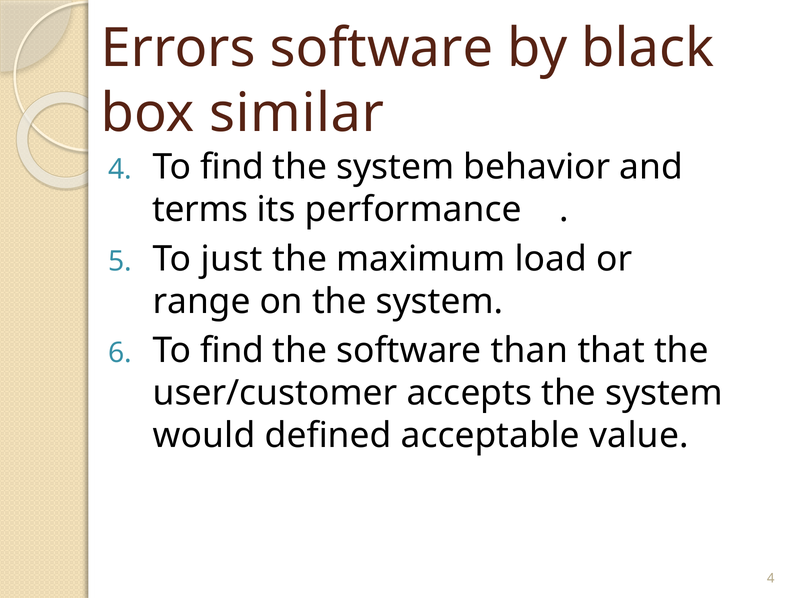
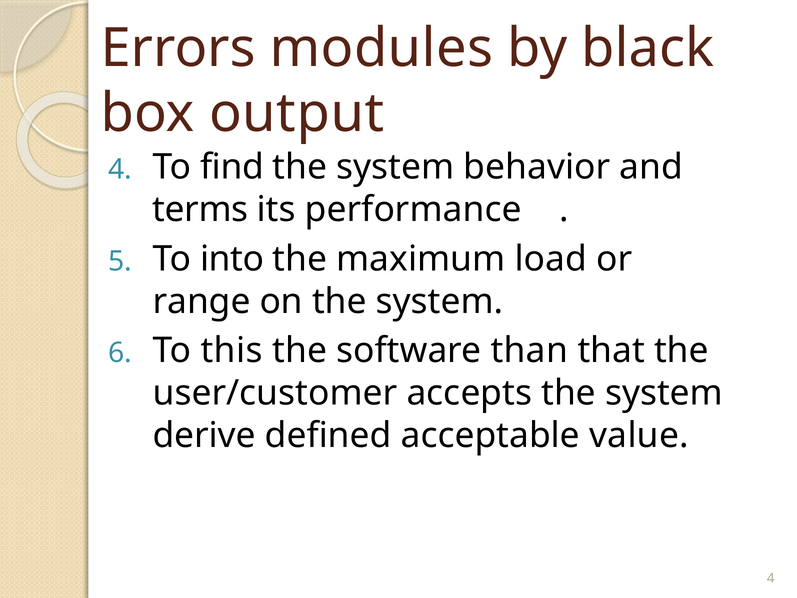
Errors software: software -> modules (381, 48)
similar: similar -> output (297, 113)
just: just -> into (232, 259)
find: find -> this (232, 351)
would: would -> derive (204, 436)
